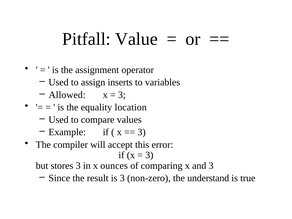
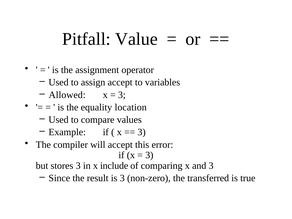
assign inserts: inserts -> accept (120, 82)
ounces: ounces -> include (114, 166)
understand: understand -> transferred (208, 178)
